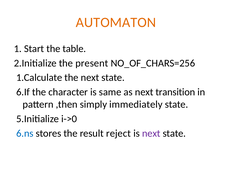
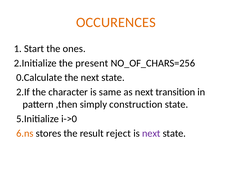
AUTOMATON: AUTOMATON -> OCCURENCES (116, 22)
table: table -> ones (74, 49)
1.Calculate: 1.Calculate -> 0.Calculate (39, 78)
6.If: 6.If -> 2.If (23, 92)
immediately: immediately -> construction (136, 104)
6.ns colour: blue -> orange (25, 133)
